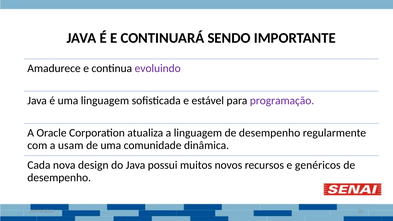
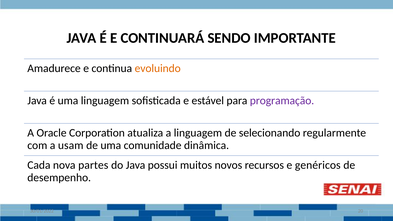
evoluindo colour: purple -> orange (158, 68)
linguagem de desempenho: desempenho -> selecionando (270, 133)
design: design -> partes (93, 165)
